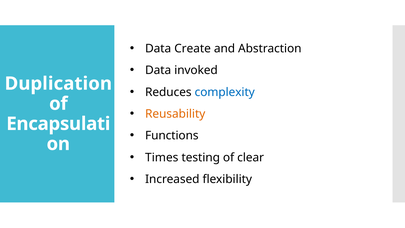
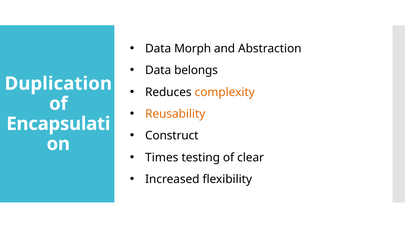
Create: Create -> Morph (193, 49)
invoked: invoked -> belongs (196, 70)
complexity colour: blue -> orange (225, 92)
Functions: Functions -> Construct (172, 136)
